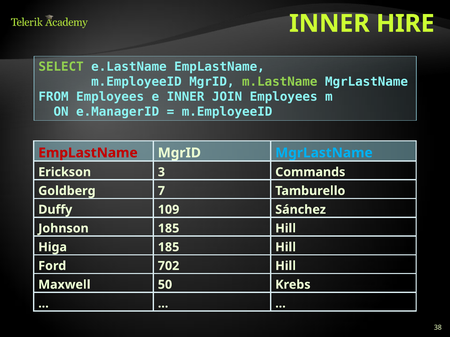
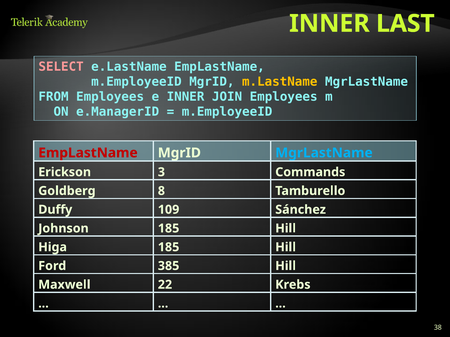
HIRE: HIRE -> LAST (405, 24)
SELECT colour: light green -> pink (61, 67)
m.LastName colour: light green -> yellow (280, 82)
7: 7 -> 8 (161, 191)
702: 702 -> 385 (169, 266)
50: 50 -> 22 (165, 285)
